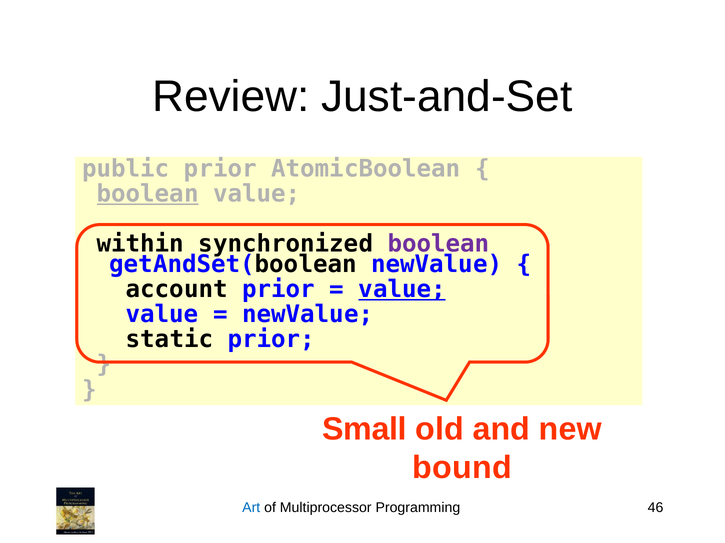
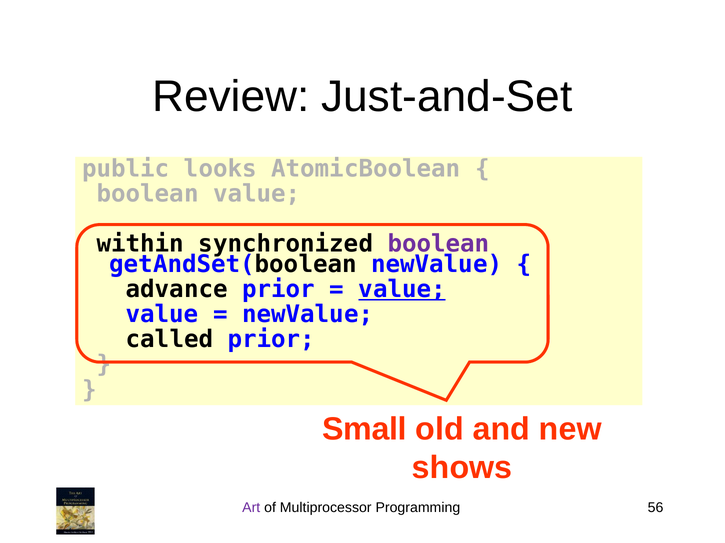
public prior: prior -> looks (220, 169)
boolean underline: present -> none (148, 194)
account: account -> advance (177, 290)
static: static -> called (170, 340)
bound: bound -> shows (462, 468)
Art colour: blue -> purple (251, 508)
46: 46 -> 56 (656, 508)
